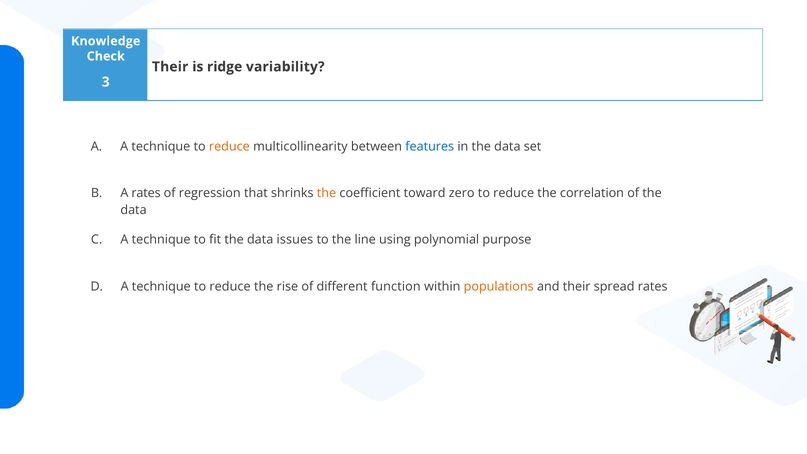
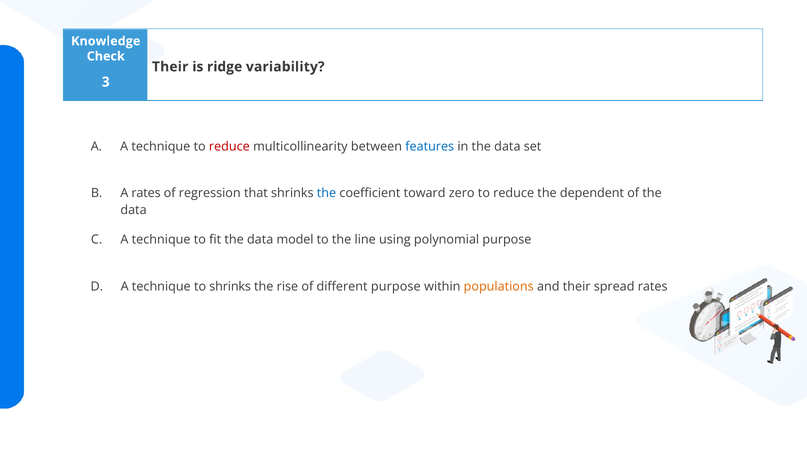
reduce colour: orange -> red (229, 147)
the colour: orange -> blue (327, 193)
correlation: correlation -> dependent (592, 193)
issues: issues -> model (295, 240)
reduce: reduce -> shrinks (230, 286)
different function: function -> purpose (396, 286)
